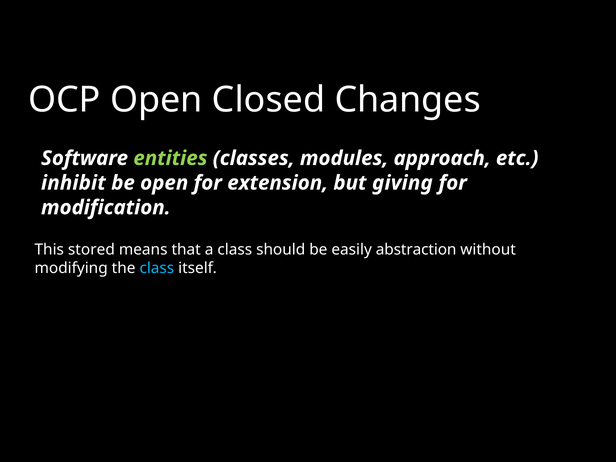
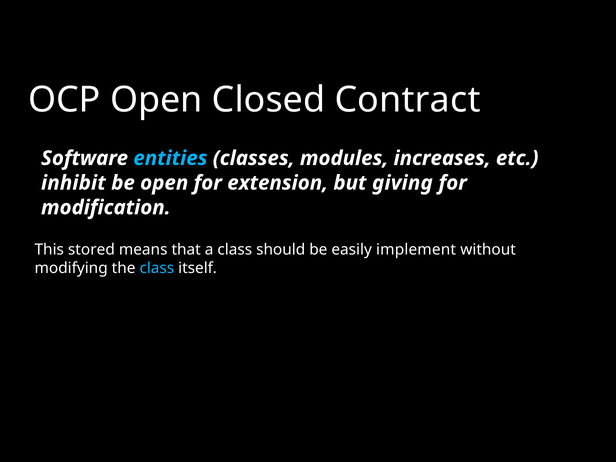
Changes: Changes -> Contract (408, 100)
entities colour: light green -> light blue (170, 158)
approach: approach -> increases (442, 158)
abstraction: abstraction -> implement (416, 249)
